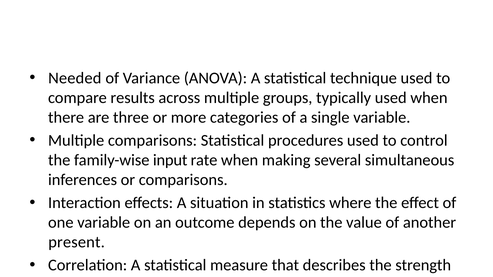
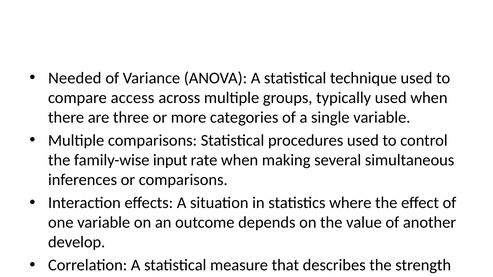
results: results -> access (133, 98)
present: present -> develop (77, 243)
